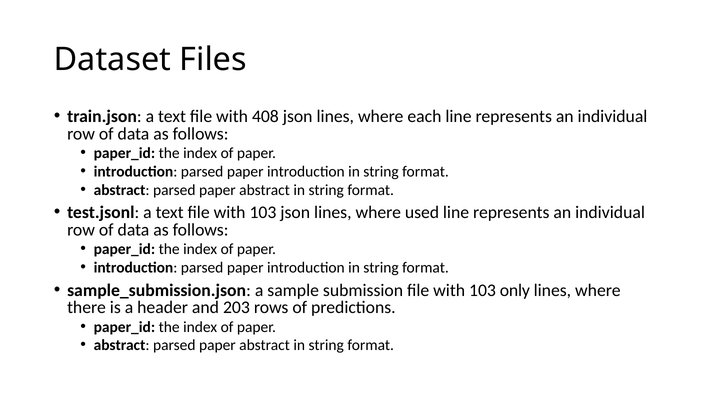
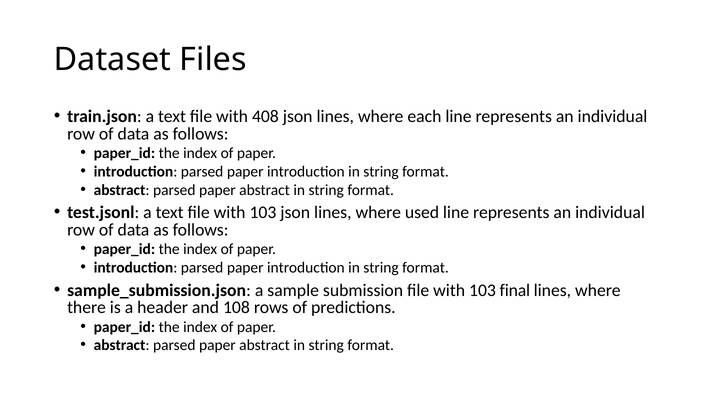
only: only -> final (515, 290)
203: 203 -> 108 (236, 307)
